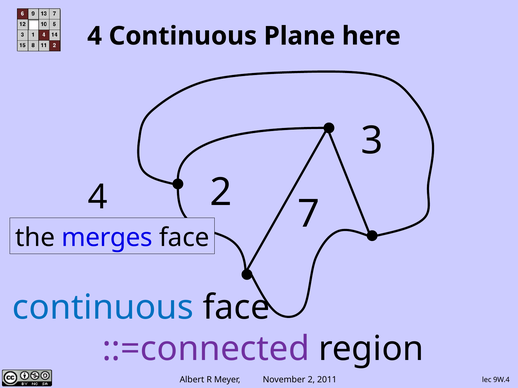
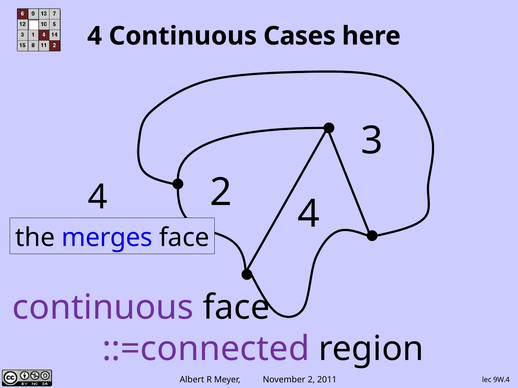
Plane: Plane -> Cases (300, 36)
7: 7 -> 4 (308, 214)
continuous colour: blue -> purple (103, 308)
